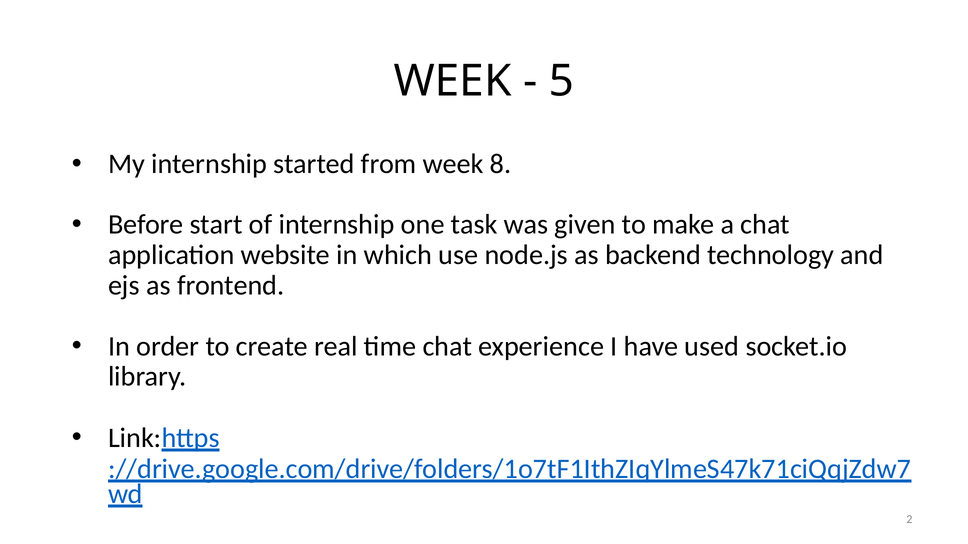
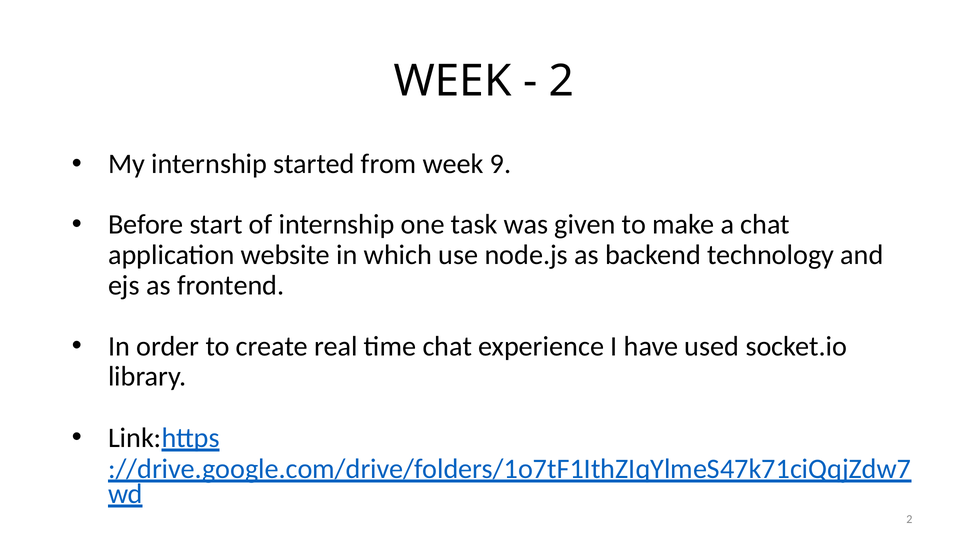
5: 5 -> 2 (562, 81)
8: 8 -> 9 (500, 164)
